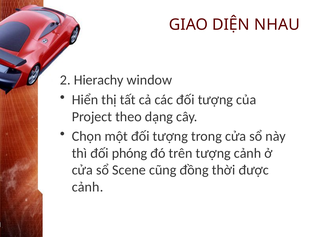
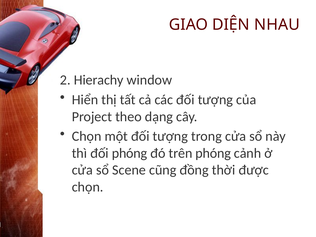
trên tượng: tượng -> phóng (213, 153)
cảnh: cảnh -> chọn (88, 187)
